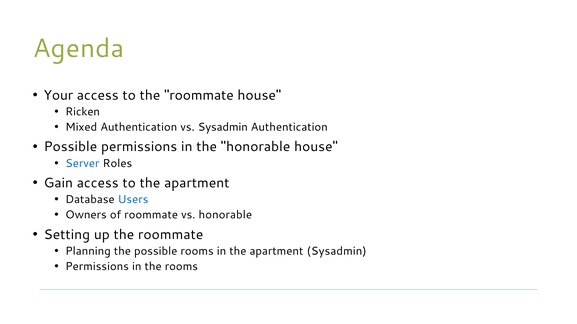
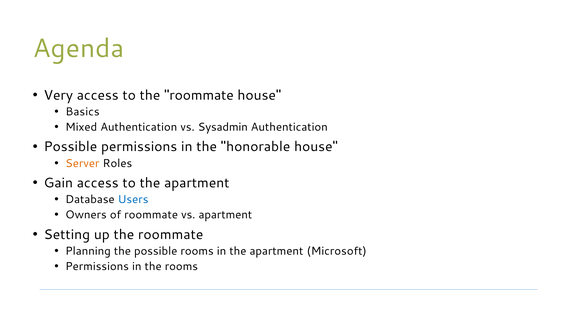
Your: Your -> Very (58, 95)
Ricken: Ricken -> Basics (83, 112)
Server colour: blue -> orange (82, 164)
vs honorable: honorable -> apartment (225, 215)
apartment Sysadmin: Sysadmin -> Microsoft (337, 252)
